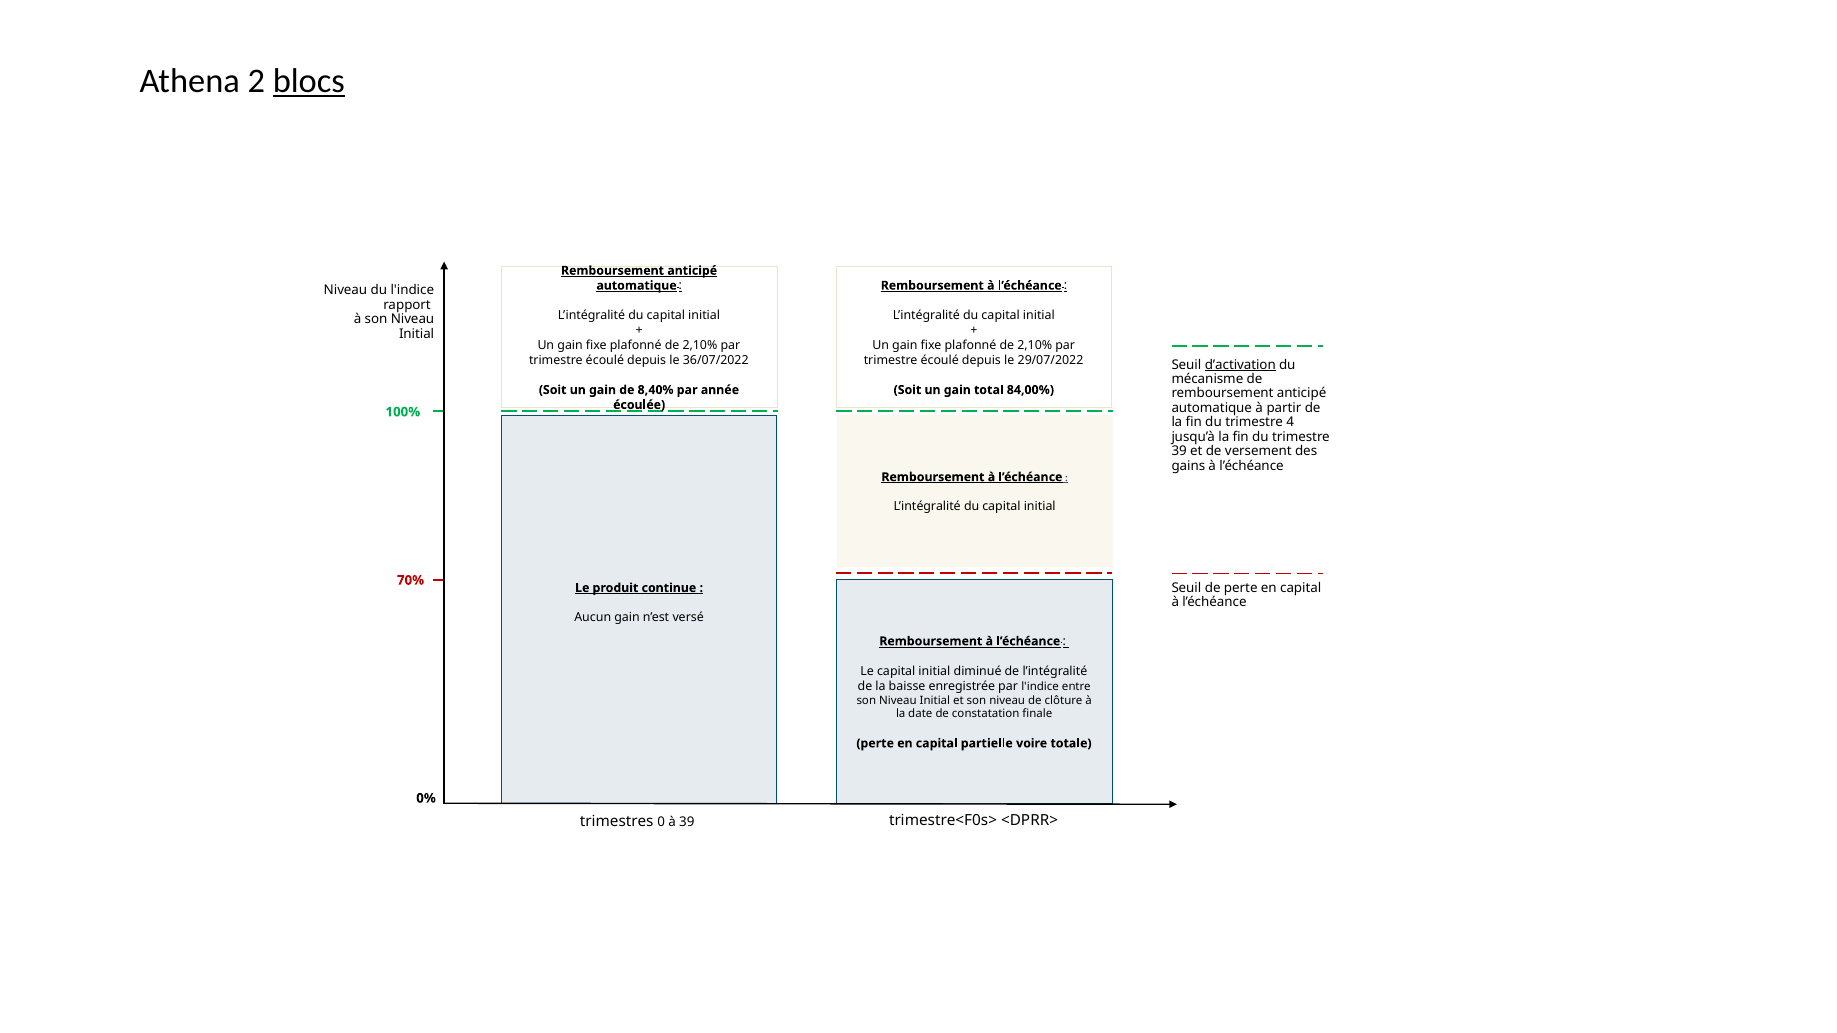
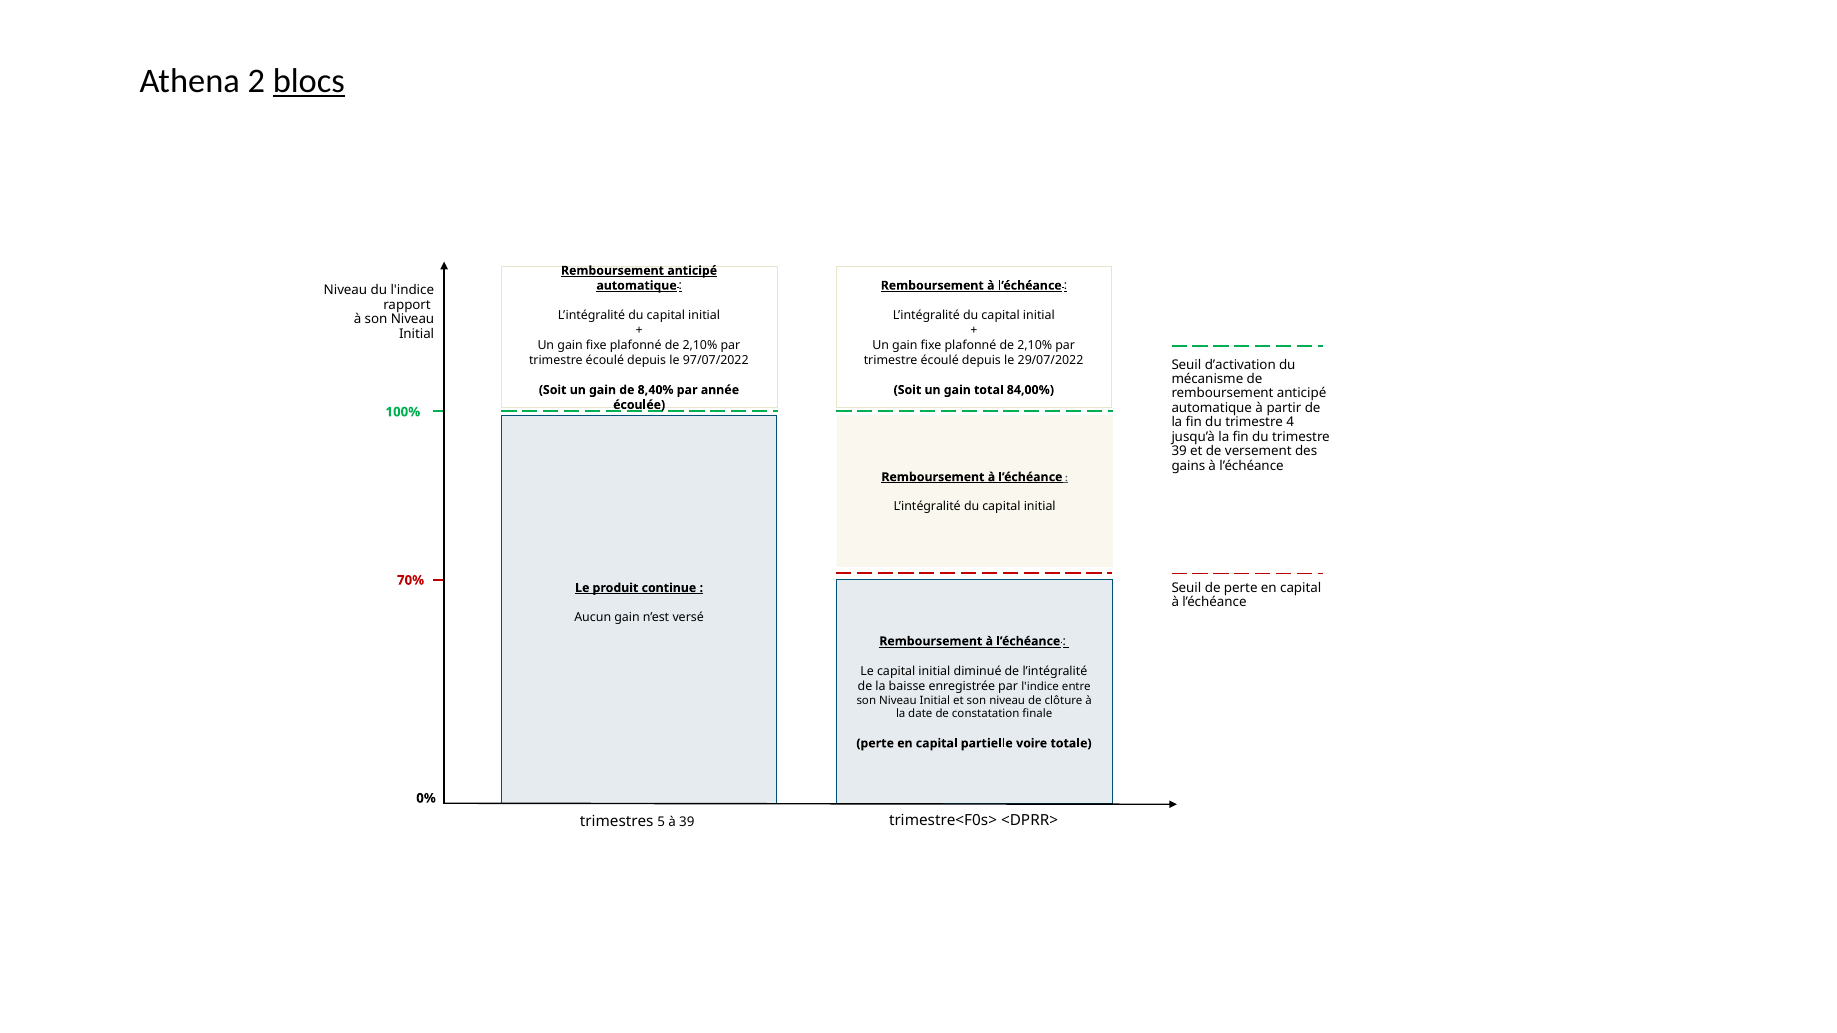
36/07/2022: 36/07/2022 -> 97/07/2022 (716, 360)
d’activation underline: present -> none (1240, 365)
0: 0 -> 5 (661, 822)
